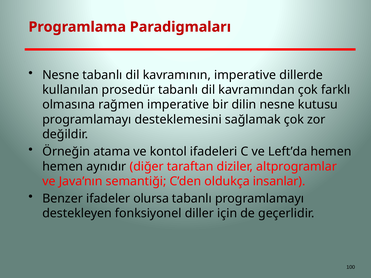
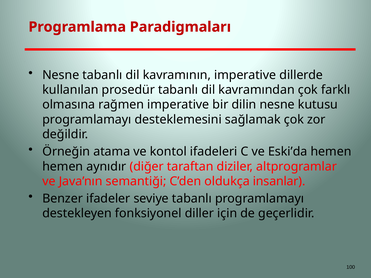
Left’da: Left’da -> Eski’da (288, 152)
olursa: olursa -> seviye (151, 199)
